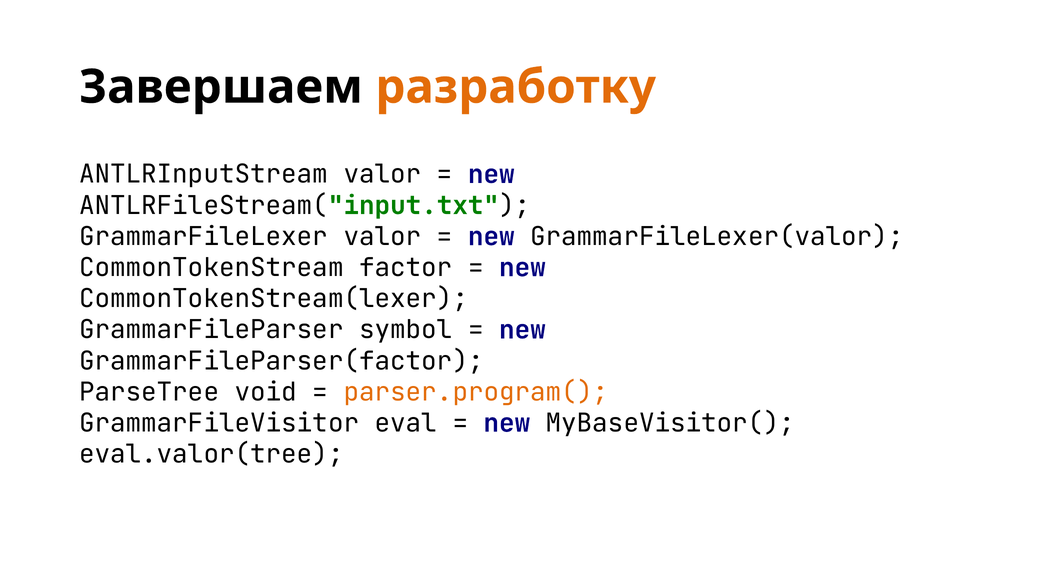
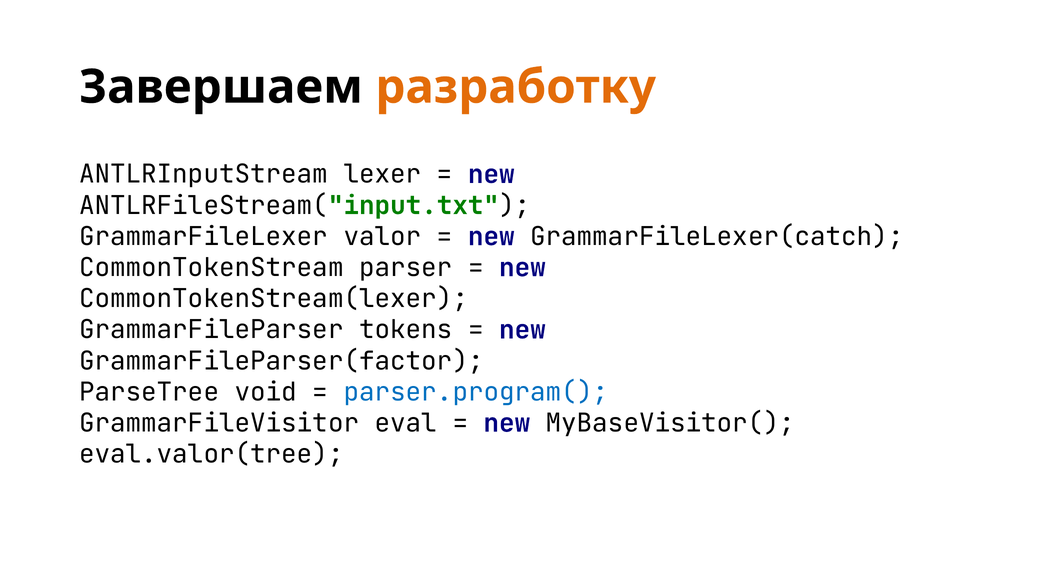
ANTLRInputStream valor: valor -> lexer (382, 174)
GrammarFileLexer(valor: GrammarFileLexer(valor -> GrammarFileLexer(catch (717, 237)
factor: factor -> parser (406, 268)
symbol: symbol -> tokens (406, 330)
parser.program( colour: orange -> blue (476, 392)
